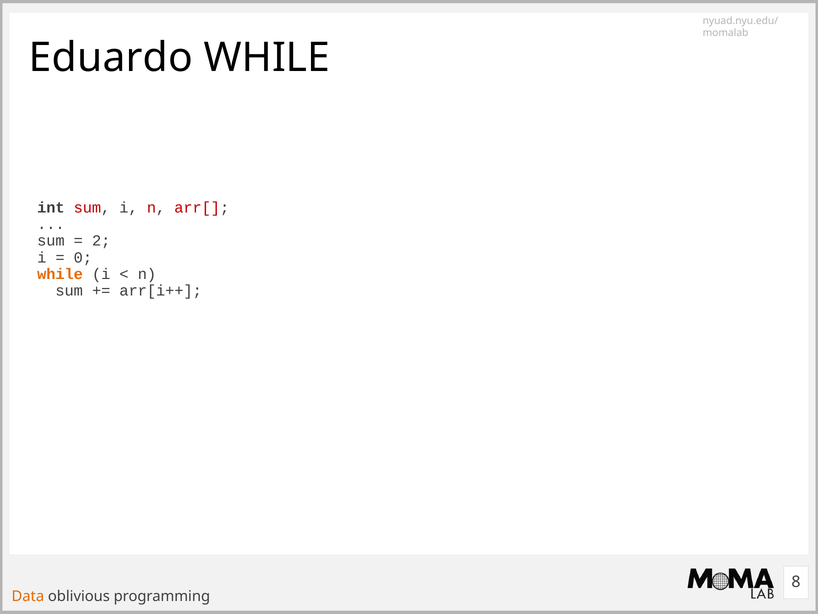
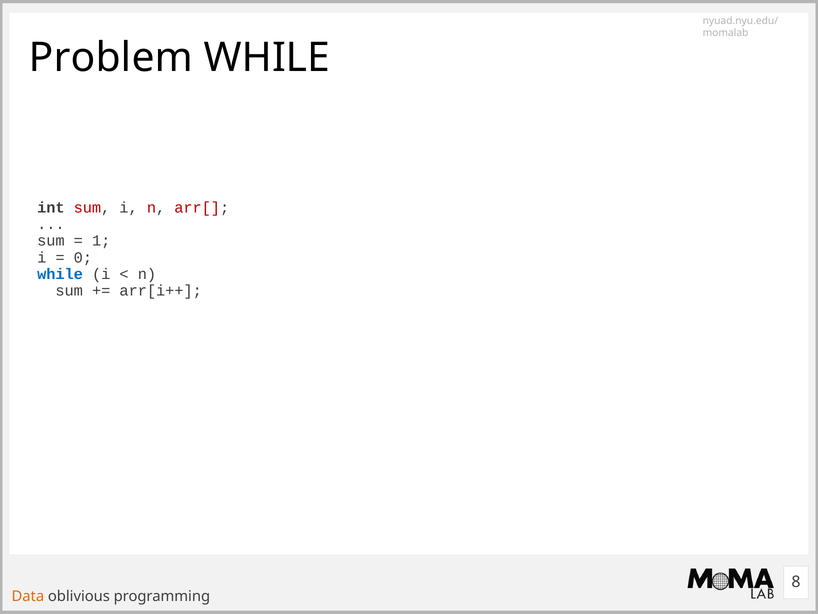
Eduardo: Eduardo -> Problem (111, 58)
2: 2 -> 1 (101, 241)
while colour: orange -> blue (60, 274)
